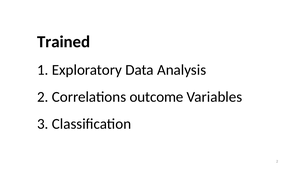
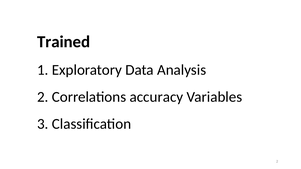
outcome: outcome -> accuracy (156, 97)
